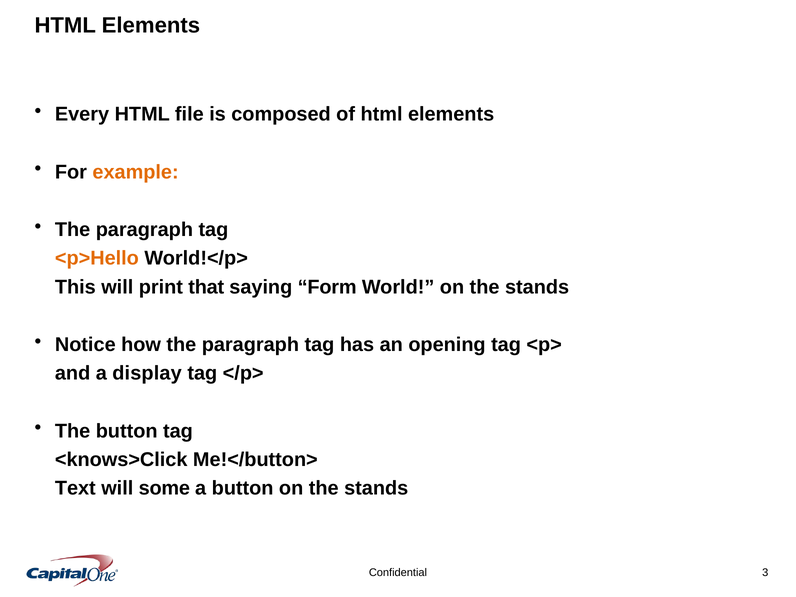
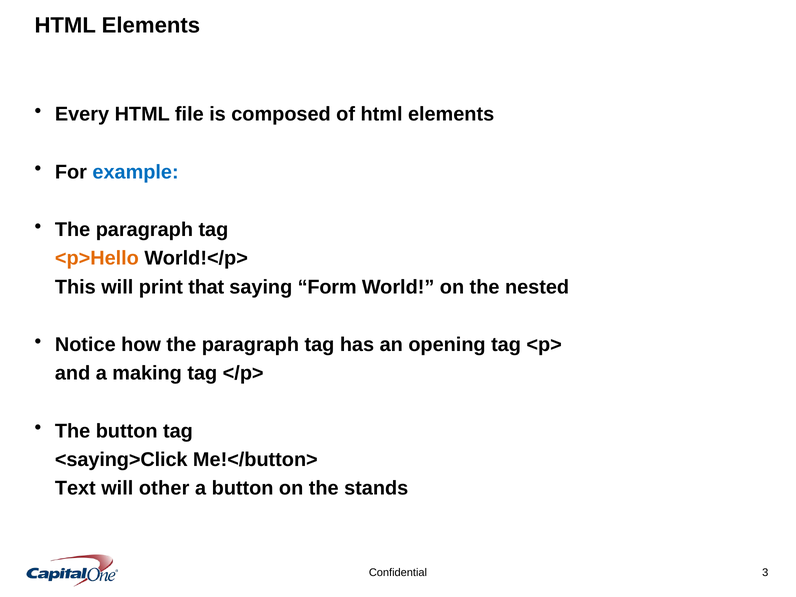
example colour: orange -> blue (136, 172)
World on the stands: stands -> nested (537, 287)
display: display -> making (147, 373)
<knows>Click: <knows>Click -> <saying>Click (121, 460)
some: some -> other (164, 488)
